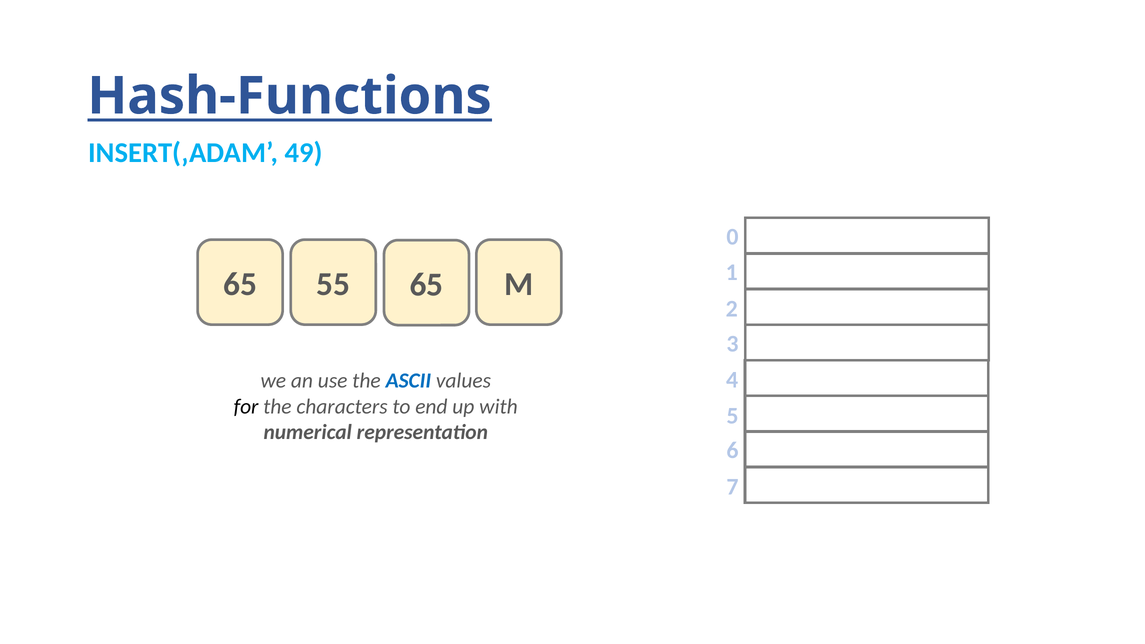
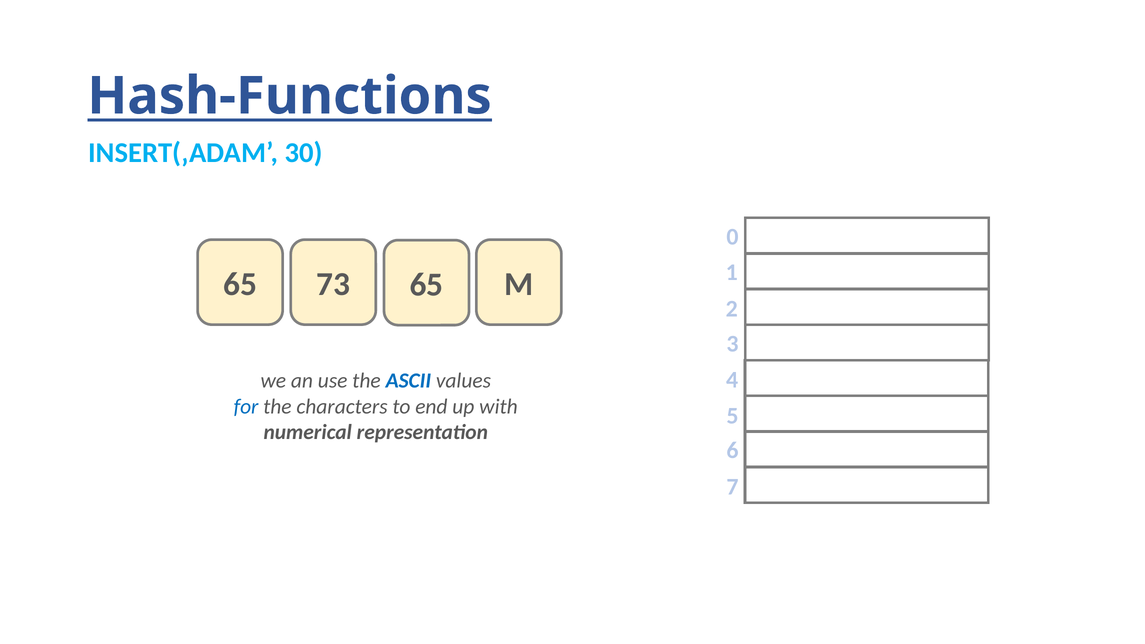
49: 49 -> 30 (303, 153)
55: 55 -> 73 (333, 284)
for colour: black -> blue (246, 406)
